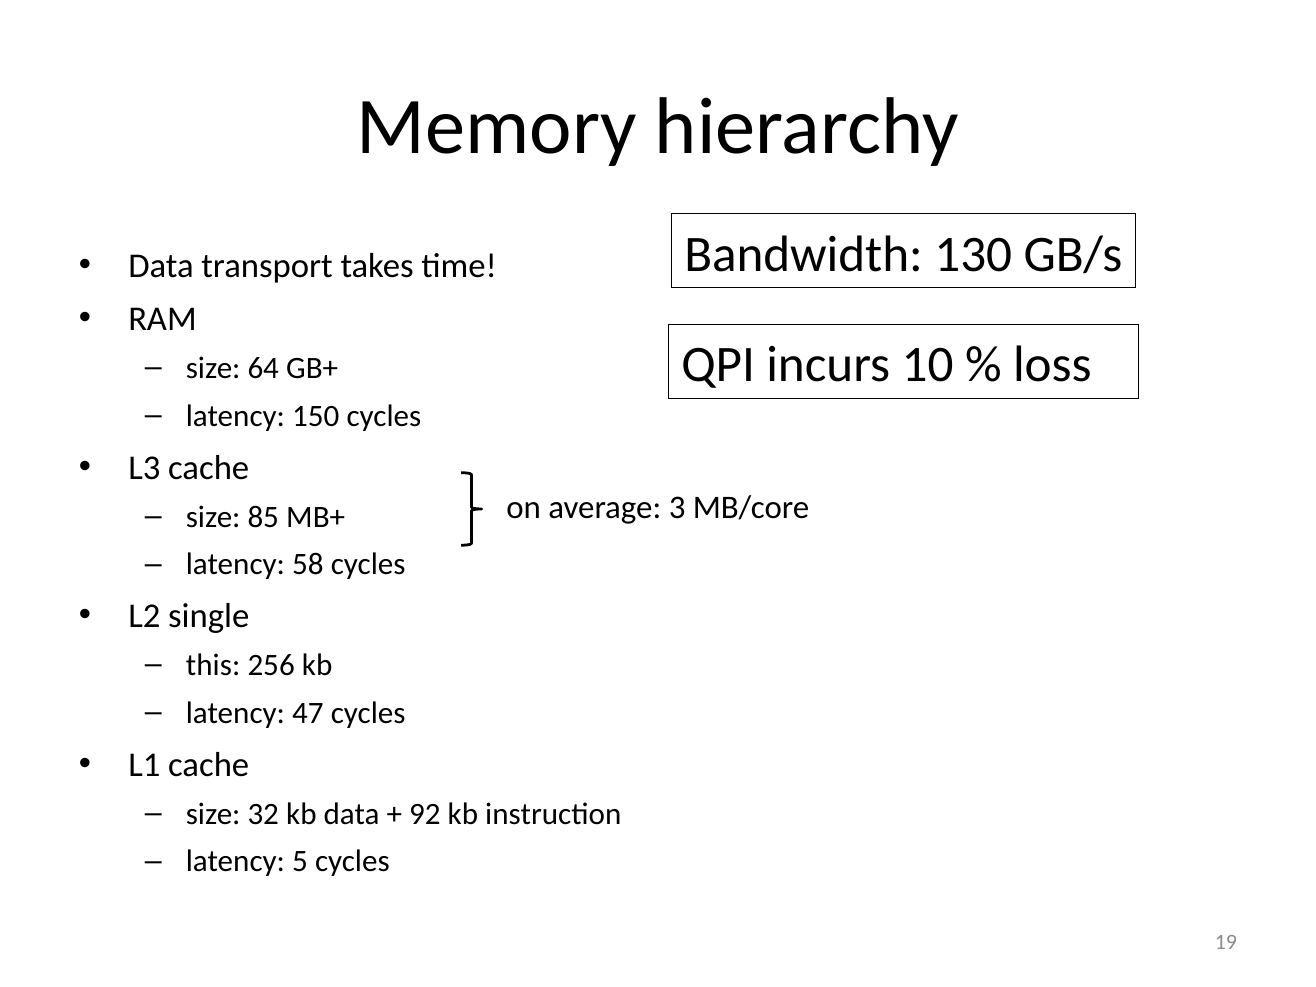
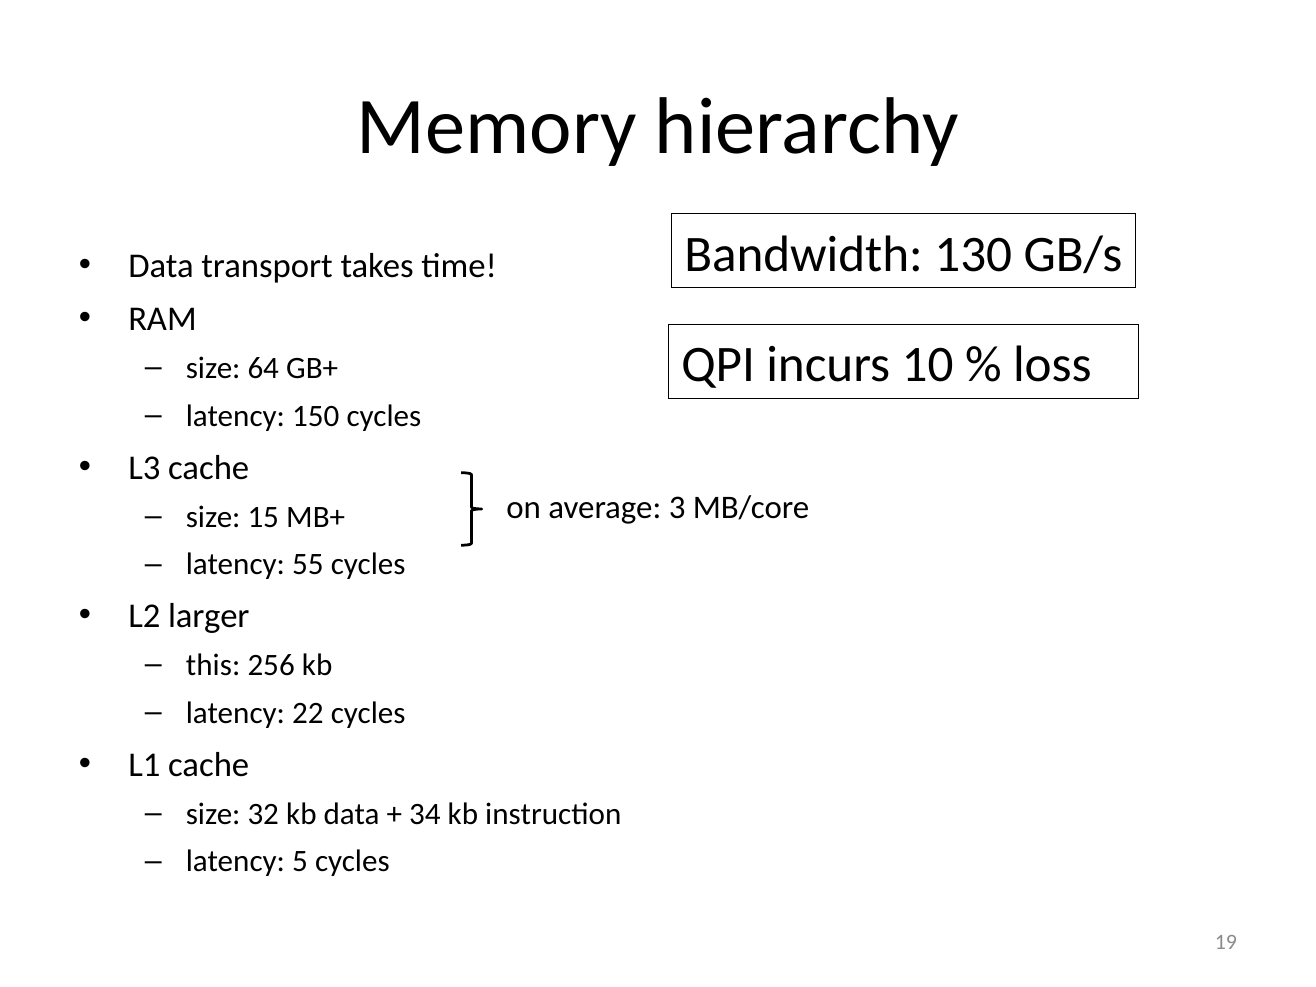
85: 85 -> 15 (263, 517)
58: 58 -> 55 (308, 565)
single: single -> larger (209, 616)
47: 47 -> 22 (308, 713)
92: 92 -> 34 (425, 814)
